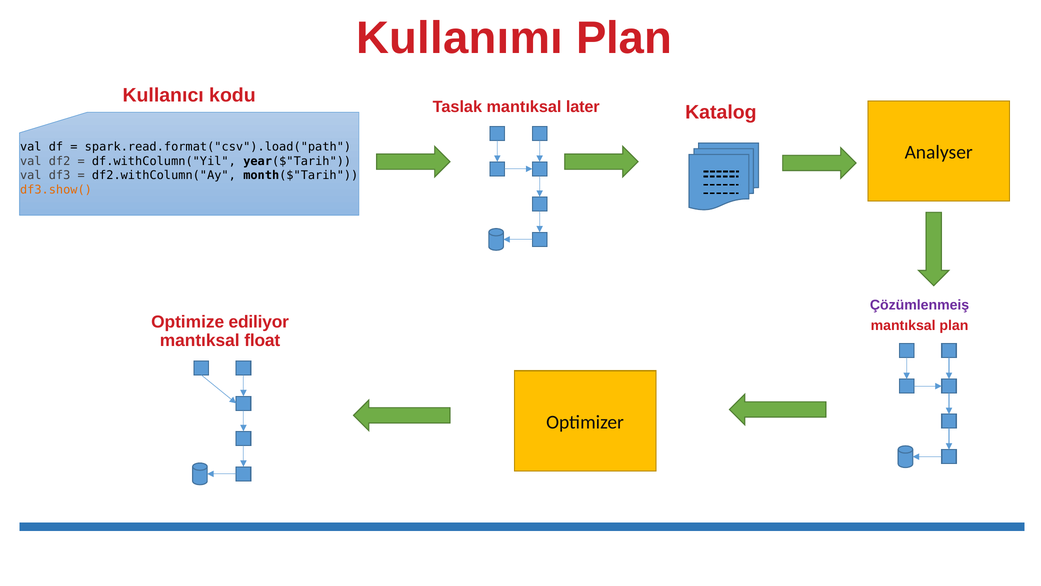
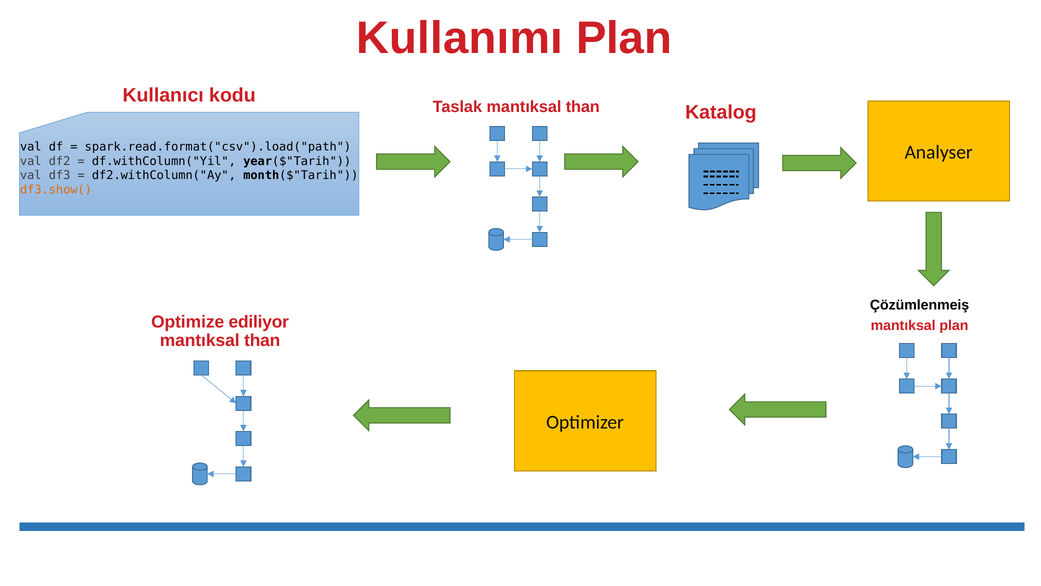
Taslak mantıksal later: later -> than (583, 107)
Çözümlenmeiş colour: purple -> black (920, 305)
float: float -> than (262, 340)
